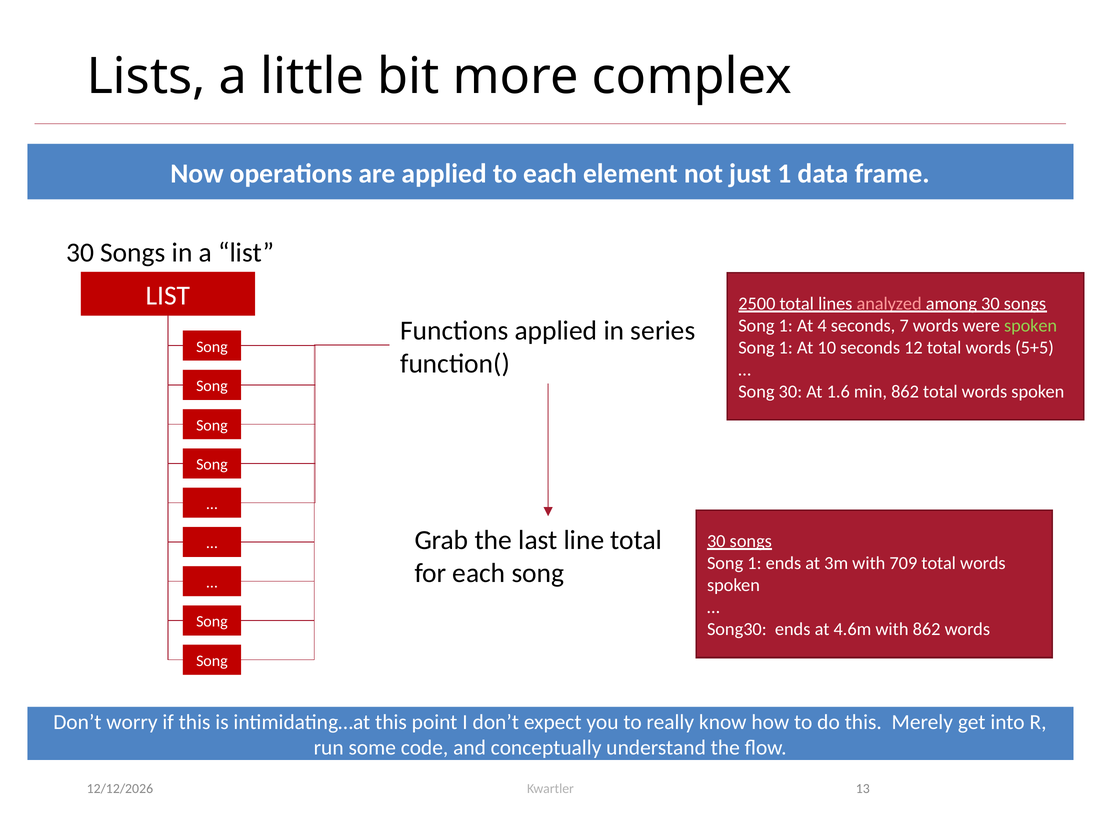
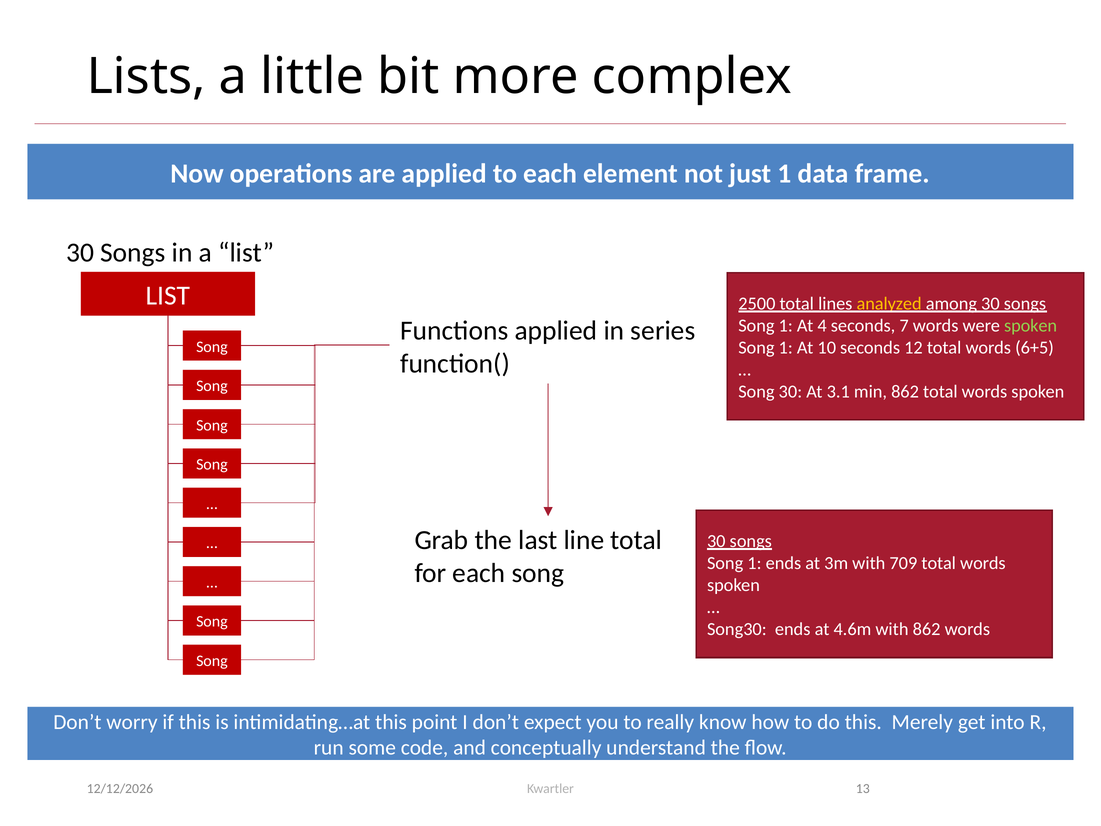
analyzed colour: pink -> yellow (889, 303)
5+5: 5+5 -> 6+5 (1035, 347)
1.6: 1.6 -> 3.1 (838, 392)
